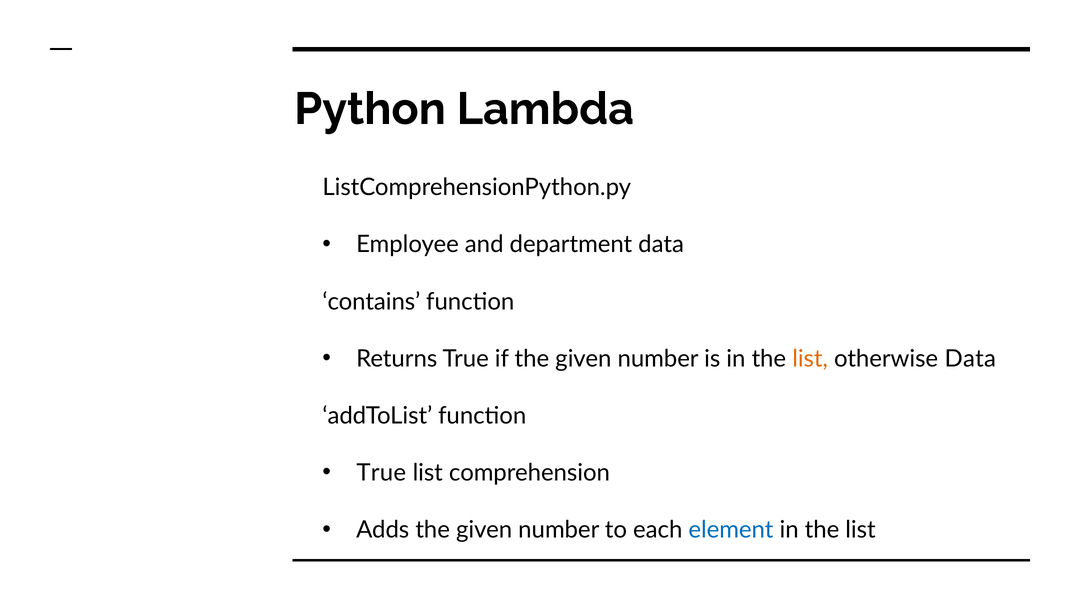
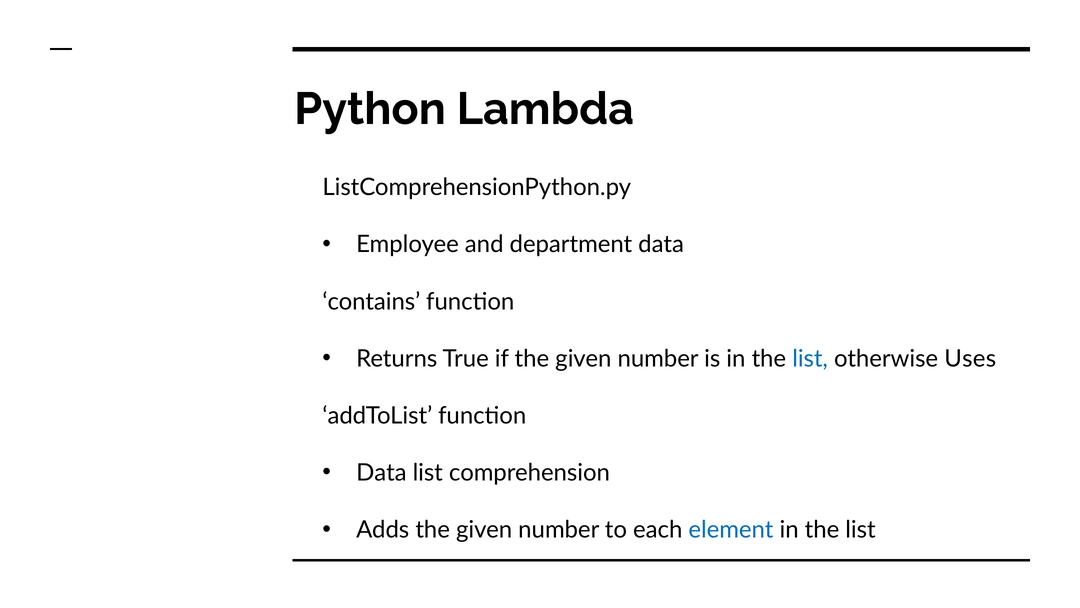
list colour: orange -> blue (810, 358)
otherwise Data: Data -> Uses (970, 358)
True: True -> Data (381, 473)
